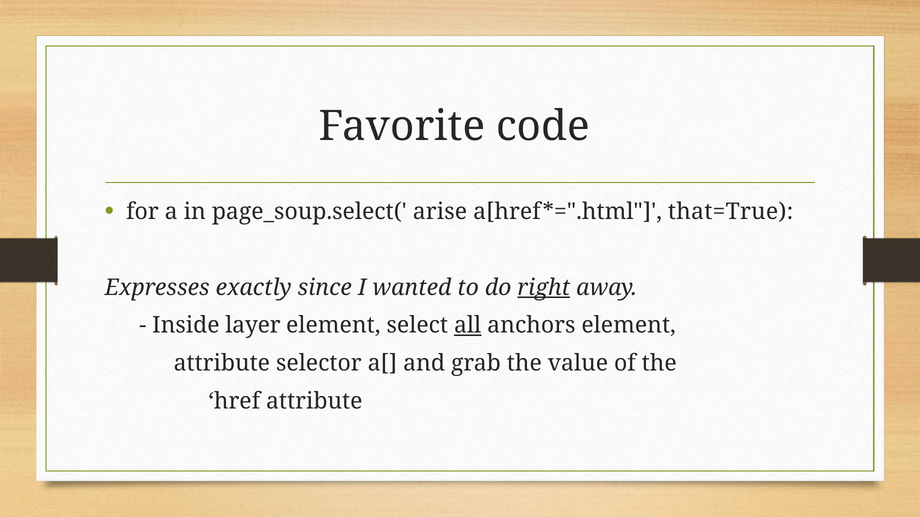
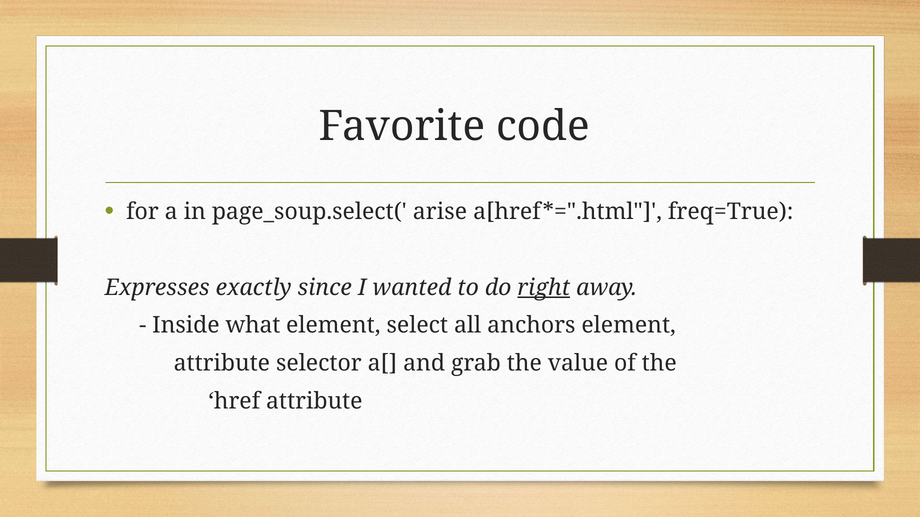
that=True: that=True -> freq=True (731, 212)
layer: layer -> what (253, 326)
all underline: present -> none (468, 326)
